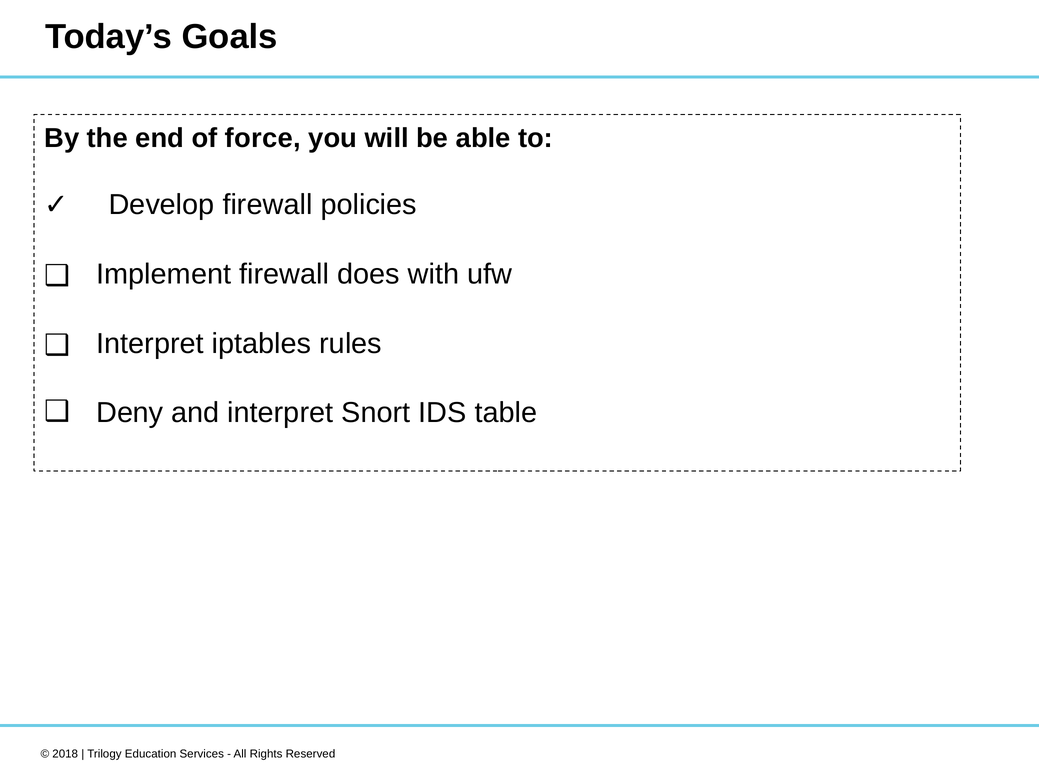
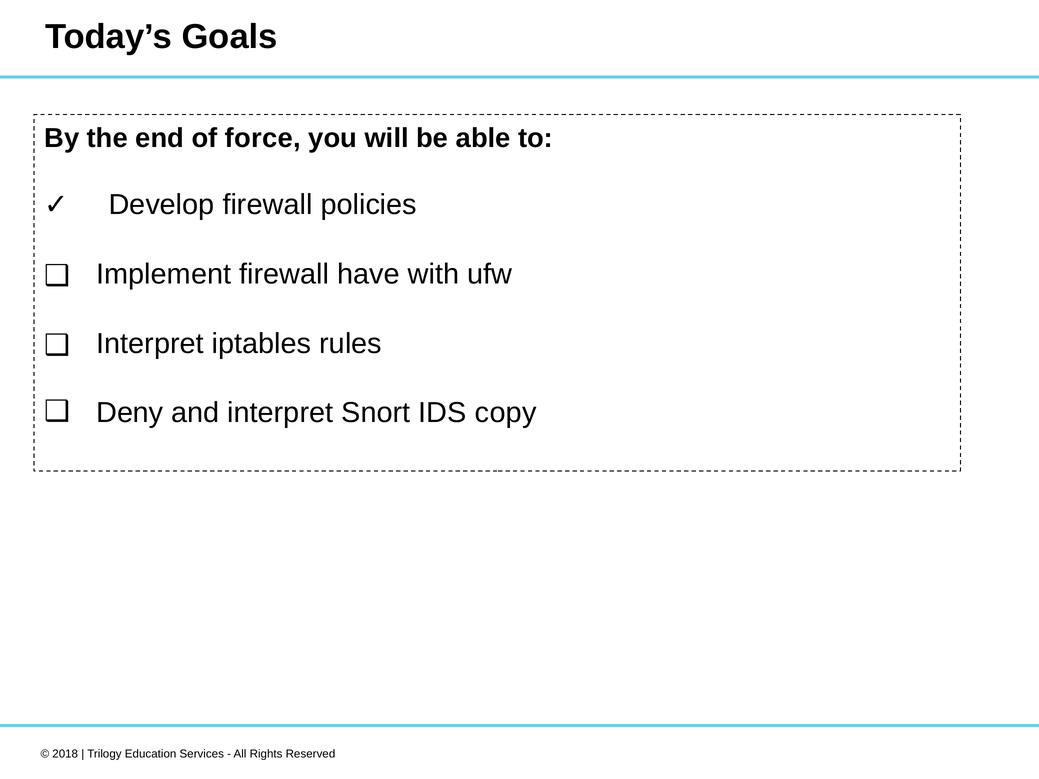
does: does -> have (368, 274)
table: table -> copy (506, 413)
